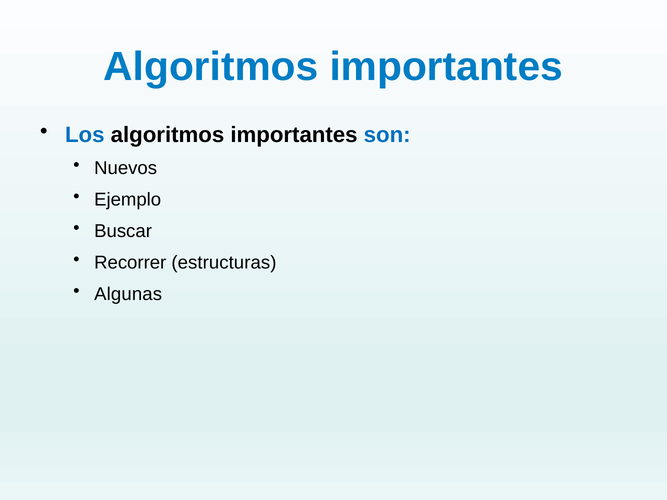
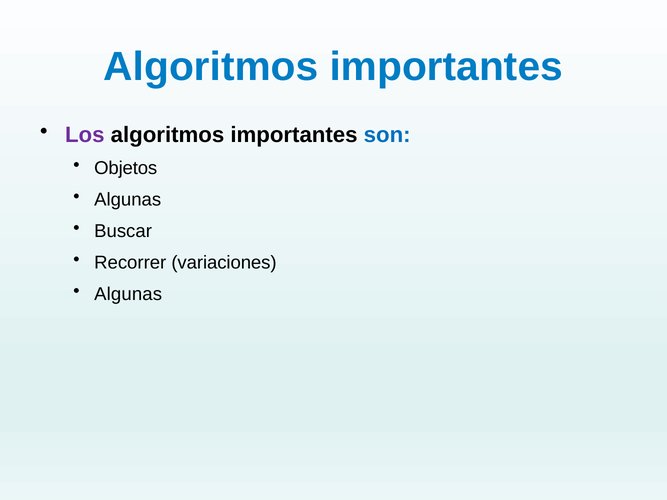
Los colour: blue -> purple (85, 135)
Nuevos: Nuevos -> Objetos (126, 168)
Ejemplo: Ejemplo -> Algunas (128, 200)
estructuras: estructuras -> variaciones (224, 263)
